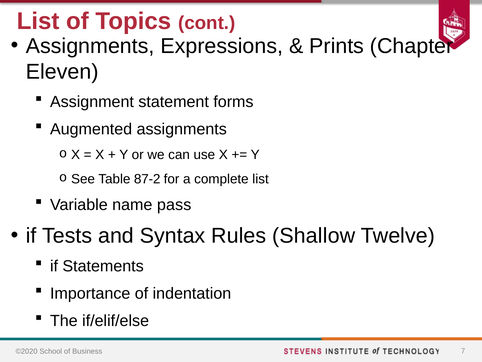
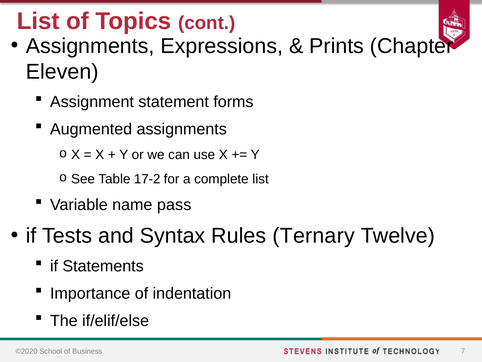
87-2: 87-2 -> 17-2 (147, 179)
Shallow: Shallow -> Ternary (314, 236)
